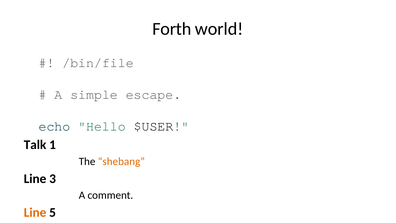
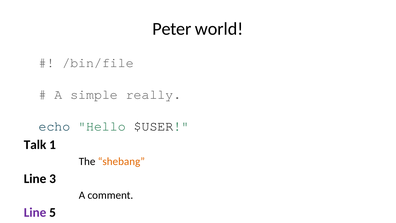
Forth: Forth -> Peter (172, 29)
escape: escape -> really (154, 94)
Line colour: orange -> purple (35, 212)
